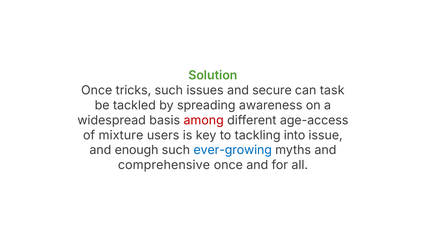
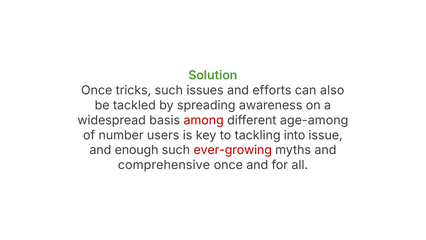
secure: secure -> efforts (272, 90)
task: task -> also (332, 90)
age-access: age-access -> age-among (314, 120)
mixture: mixture -> number (121, 135)
ever-growing colour: blue -> red (233, 150)
